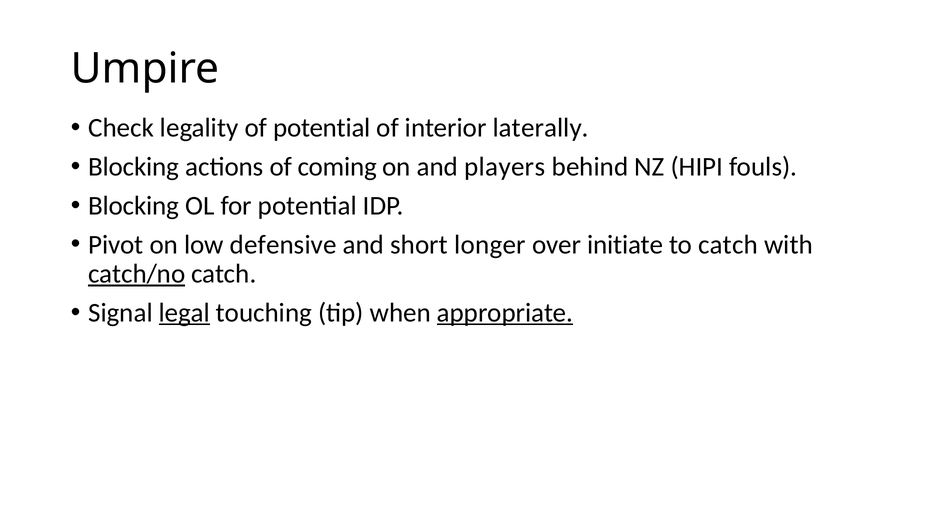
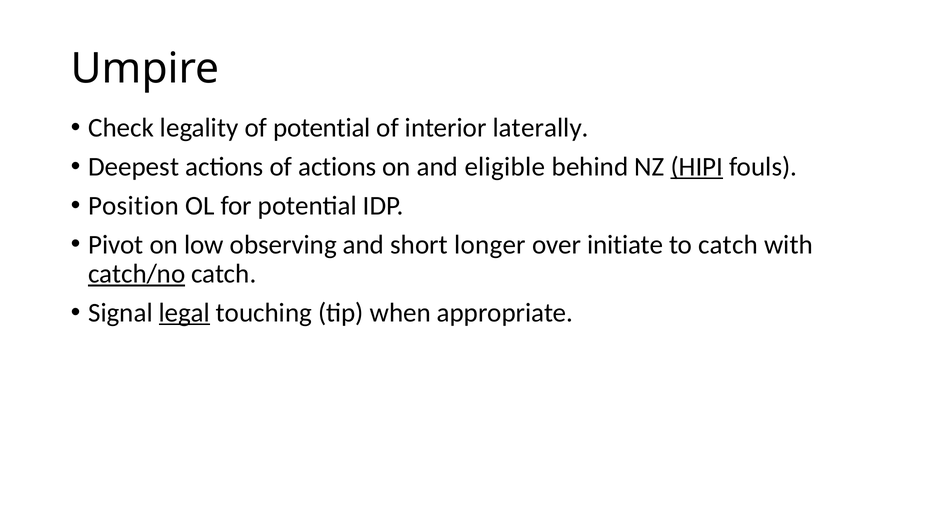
Blocking: Blocking -> Deepest (134, 167)
of coming: coming -> actions (337, 167)
players: players -> eligible (505, 167)
HIPI underline: none -> present (697, 167)
Blocking: Blocking -> Position (133, 206)
defensive: defensive -> observing (283, 245)
appropriate underline: present -> none (505, 313)
